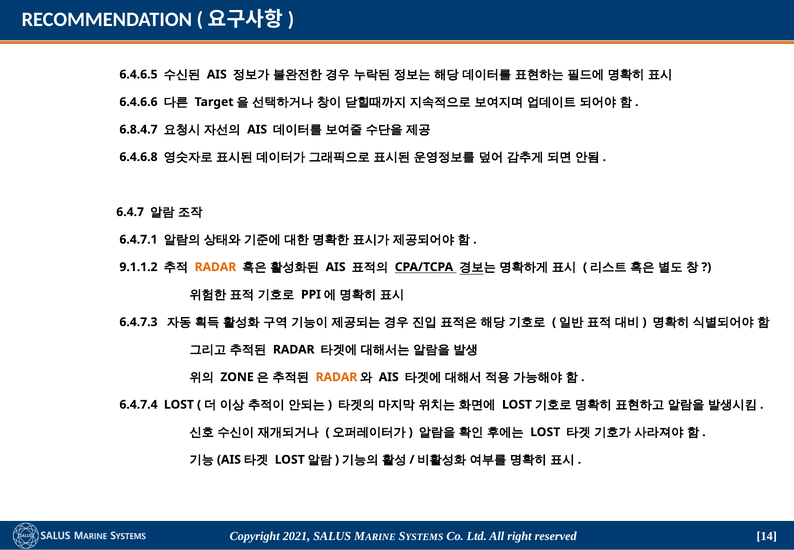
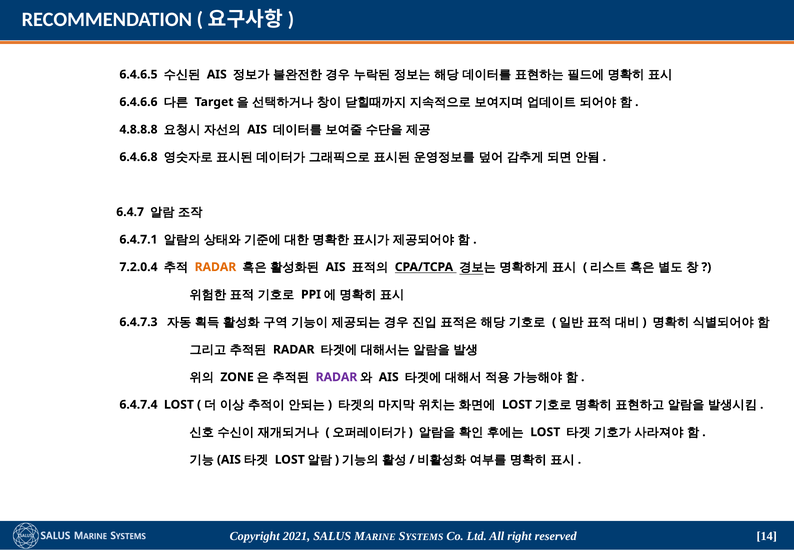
6.8.4.7: 6.8.4.7 -> 4.8.8.8 (138, 129)
9.1.1.2: 9.1.1.2 -> 7.2.0.4 (138, 267)
RADAR colour: orange -> purple (336, 377)
